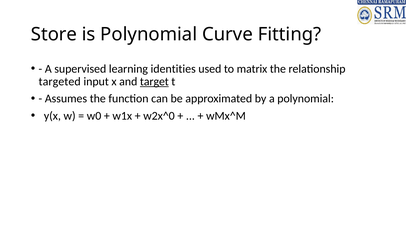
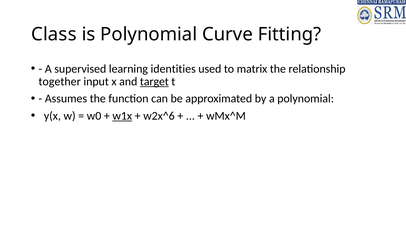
Store: Store -> Class (54, 34)
targeted: targeted -> together (60, 81)
w1x underline: none -> present (122, 115)
w2x^0: w2x^0 -> w2x^6 (159, 115)
